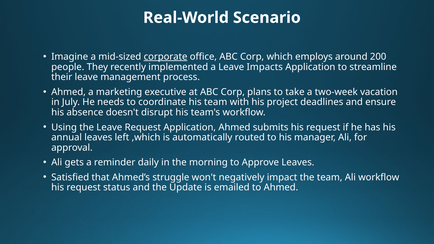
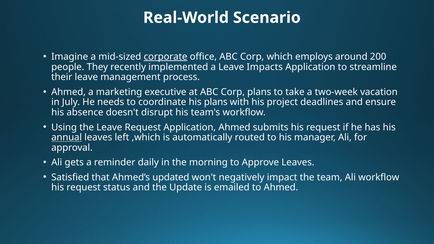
his team: team -> plans (216, 102)
annual underline: none -> present (67, 138)
struggle: struggle -> updated (171, 177)
